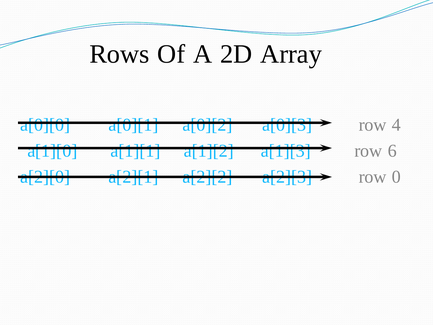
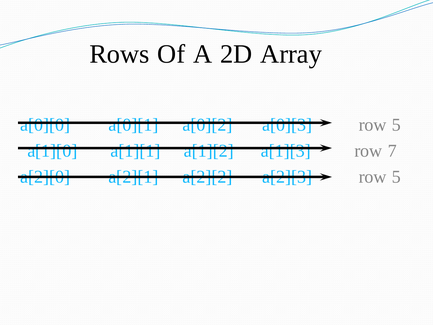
4: 4 -> 5 (396, 125)
6: 6 -> 7 (392, 151)
0: 0 -> 5 (396, 177)
